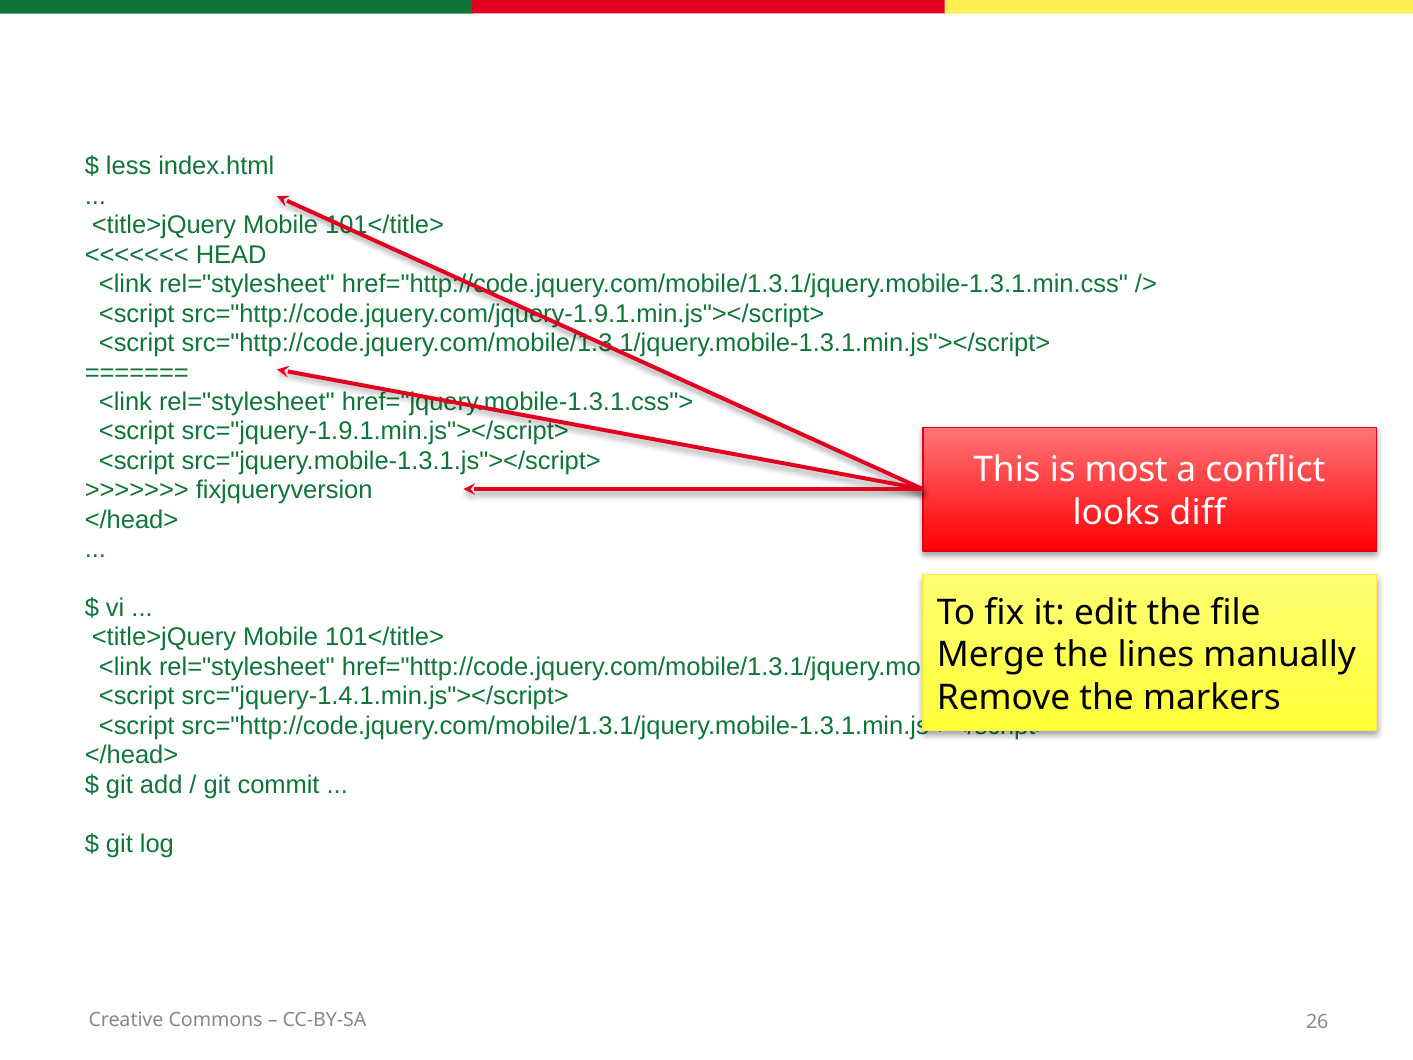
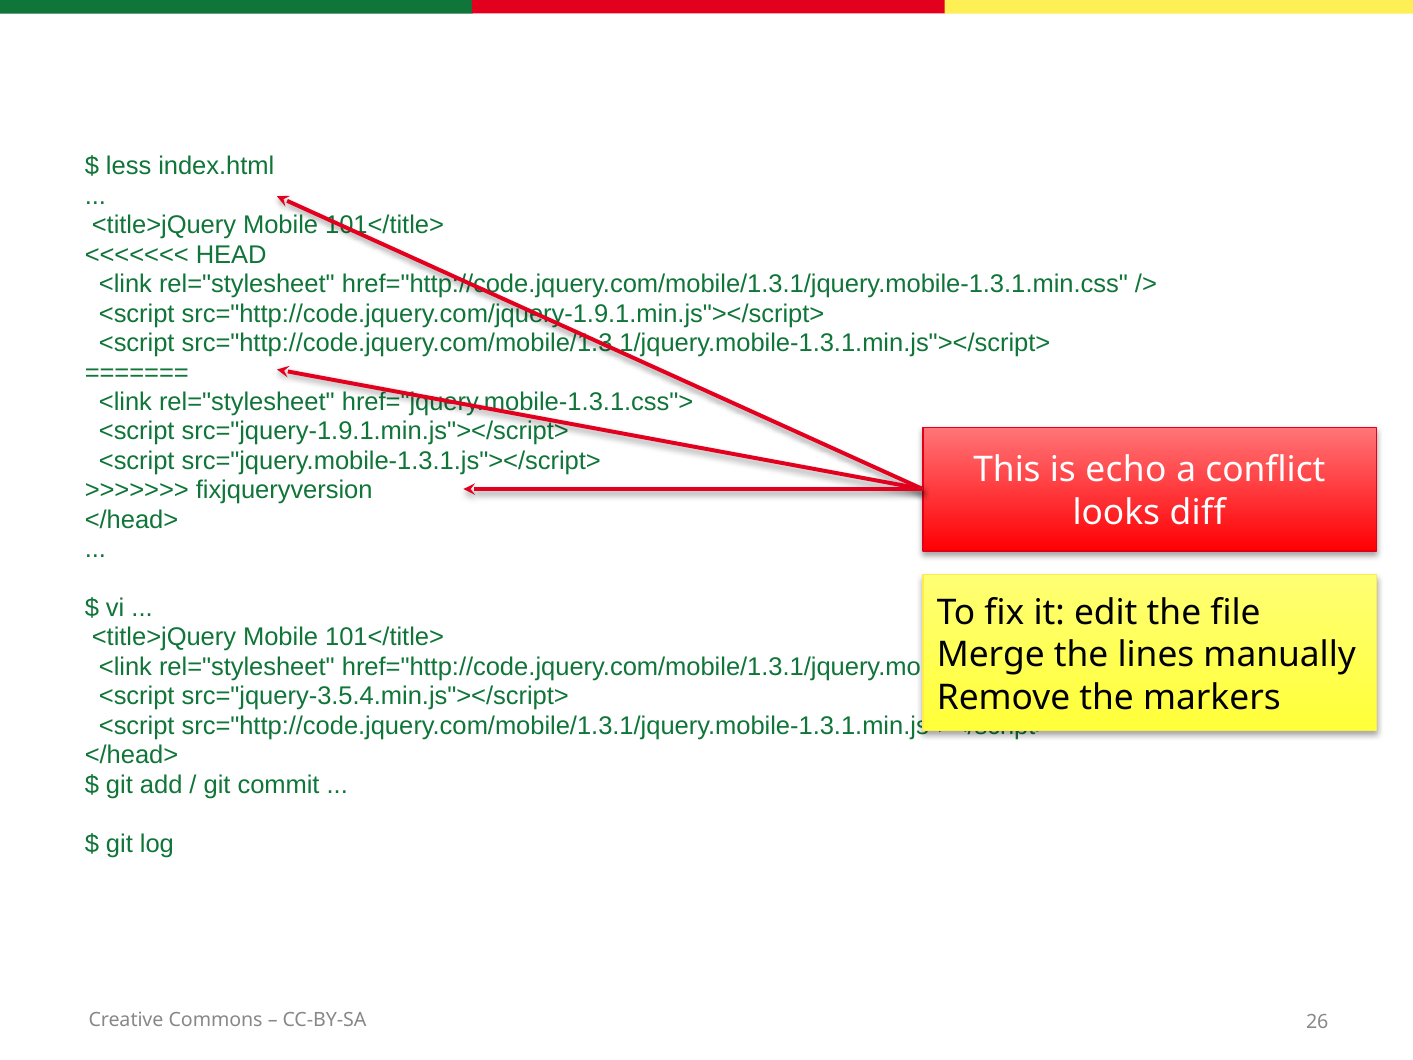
most: most -> echo (1126, 470)
src="jquery-1.4.1.min.js"></script>: src="jquery-1.4.1.min.js"></script> -> src="jquery-3.5.4.min.js"></script> (375, 696)
